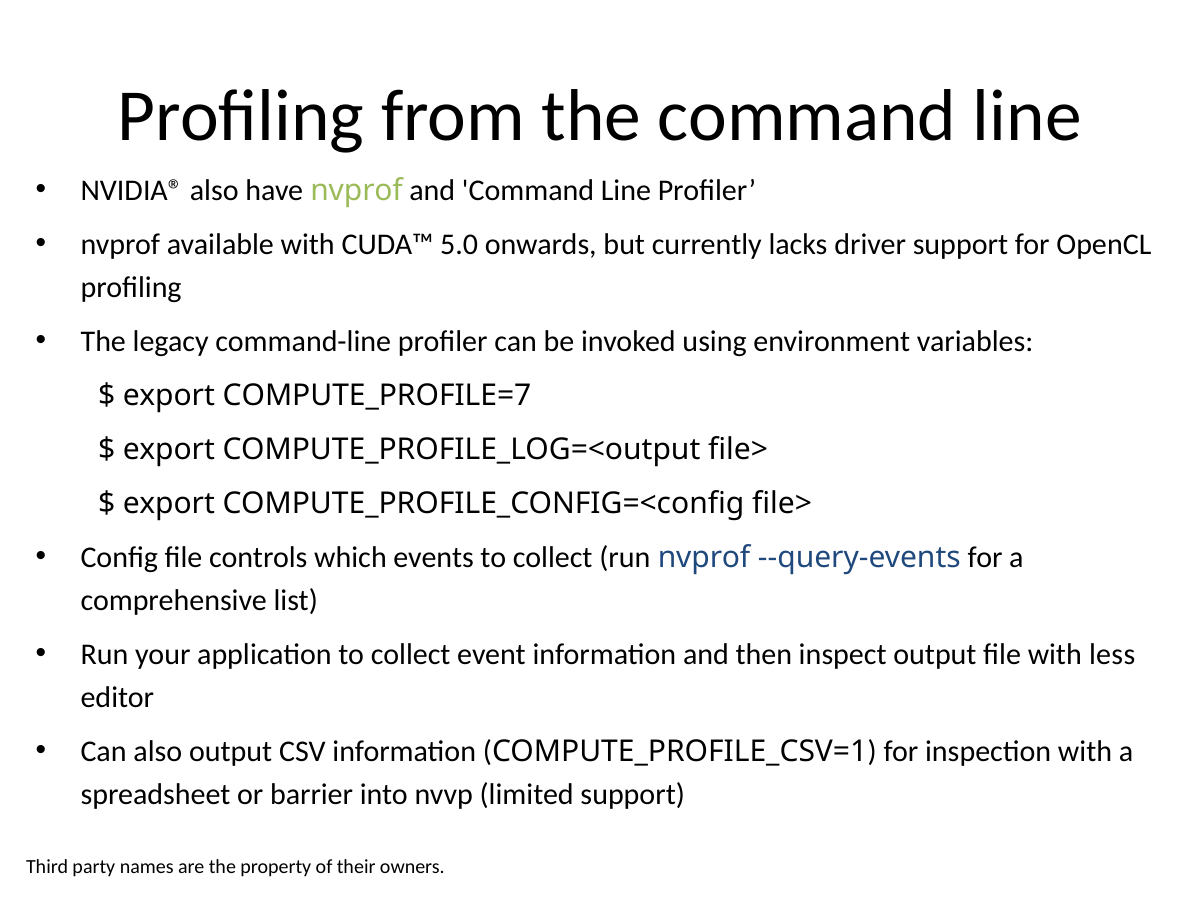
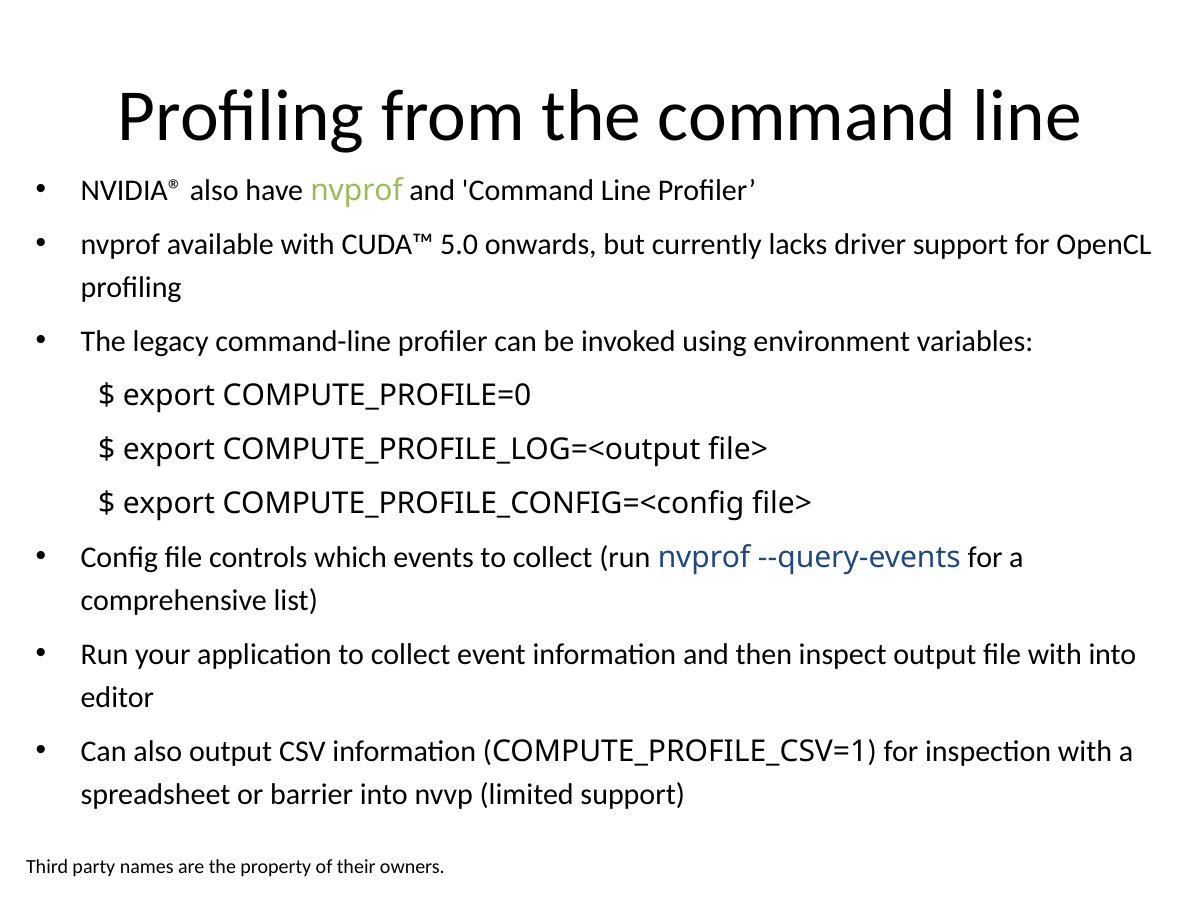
COMPUTE_PROFILE=7: COMPUTE_PROFILE=7 -> COMPUTE_PROFILE=0 (377, 395)
with less: less -> into (1112, 654)
